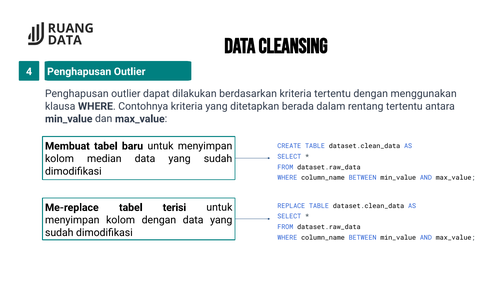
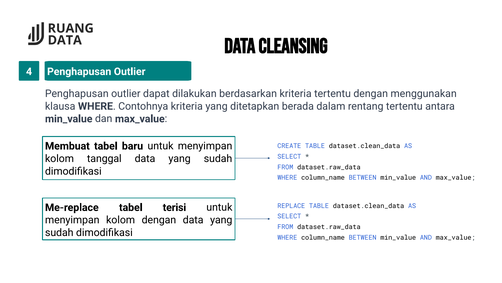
median: median -> tanggal (104, 158)
